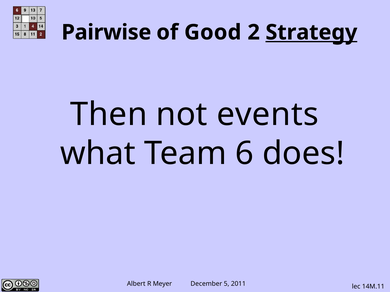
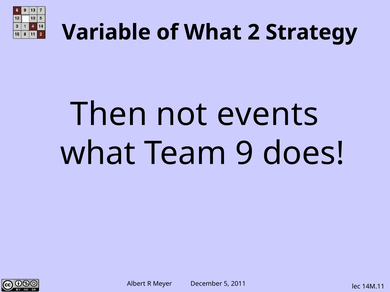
Pairwise: Pairwise -> Variable (106, 32)
of Good: Good -> What (213, 32)
Strategy underline: present -> none (311, 32)
6: 6 -> 9 (245, 154)
